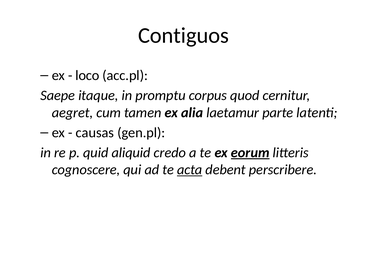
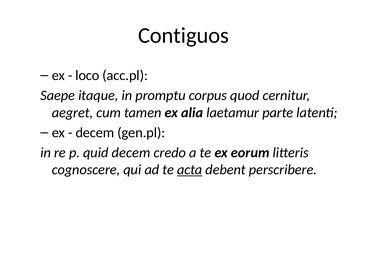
causas: causas -> decem (95, 133)
quid aliquid: aliquid -> decem (131, 153)
eorum underline: present -> none (250, 153)
